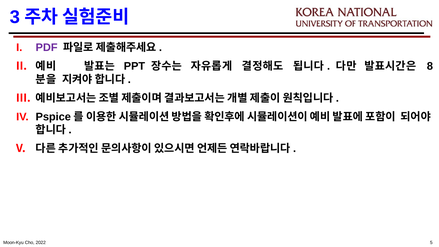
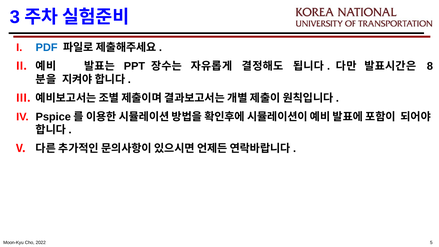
PDF colour: purple -> blue (47, 48)
